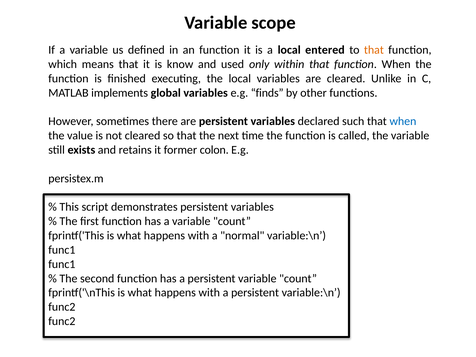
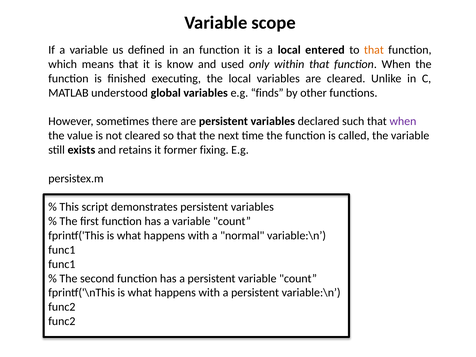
implements: implements -> understood (120, 93)
when colour: blue -> purple (403, 121)
colon: colon -> fixing (214, 150)
